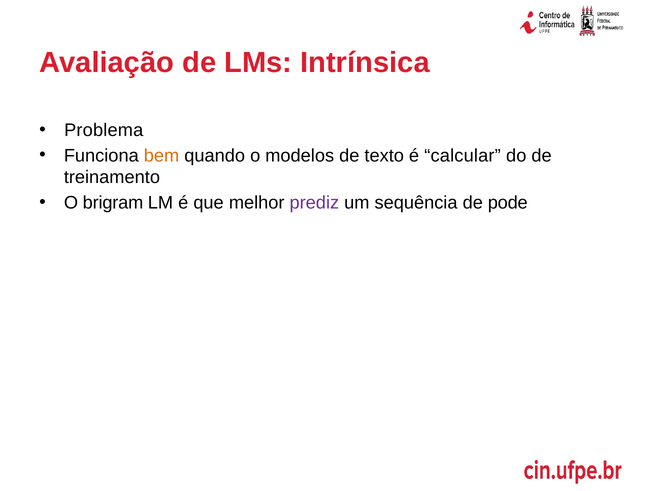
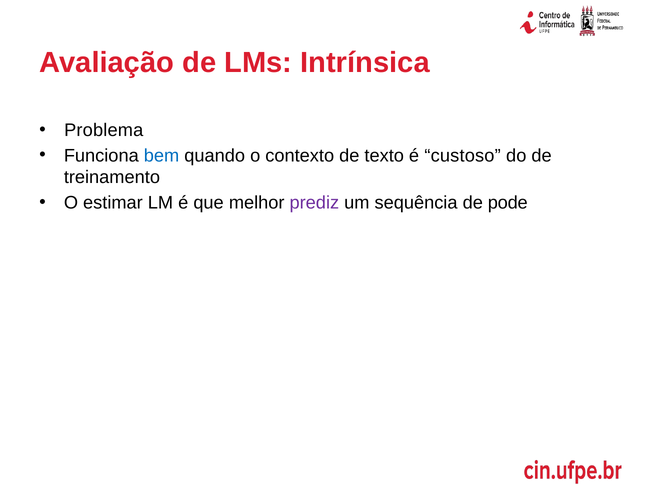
bem colour: orange -> blue (162, 156)
modelos: modelos -> contexto (300, 156)
calcular: calcular -> custoso (463, 156)
brigram: brigram -> estimar (113, 203)
